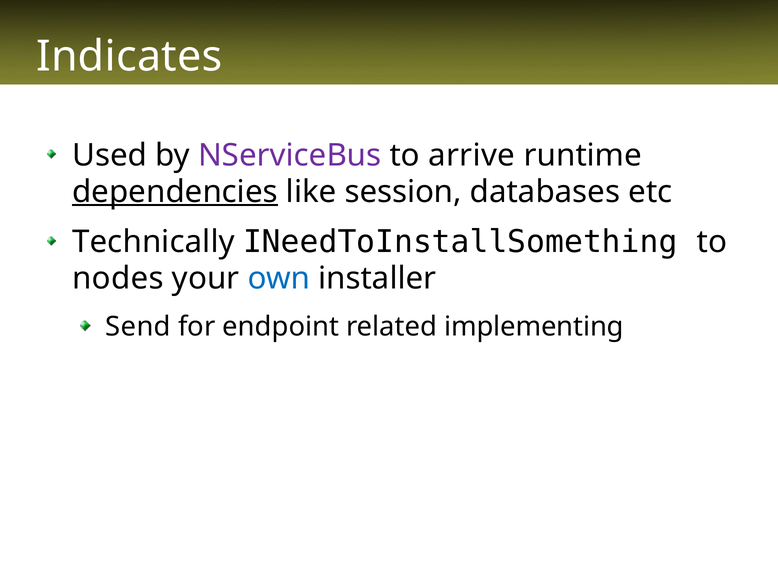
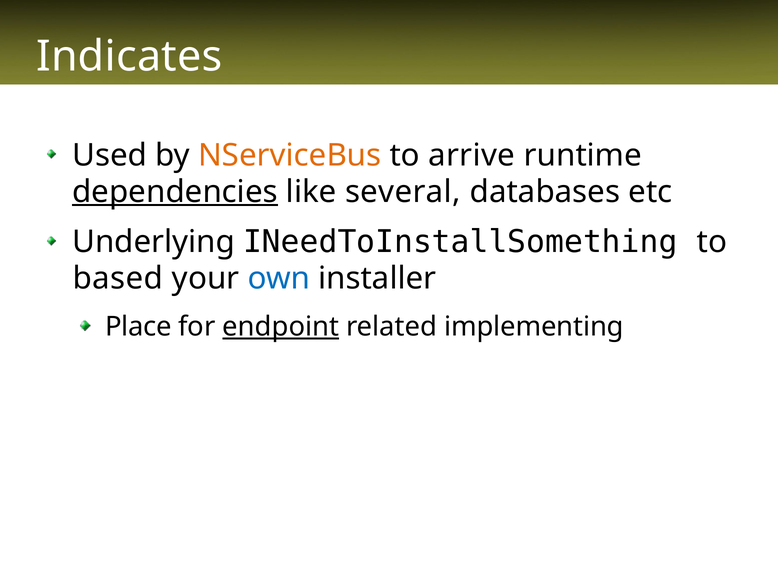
NServiceBus colour: purple -> orange (290, 155)
session: session -> several (403, 192)
Technically: Technically -> Underlying (154, 242)
nodes: nodes -> based (118, 279)
Send: Send -> Place (138, 327)
endpoint underline: none -> present (281, 327)
